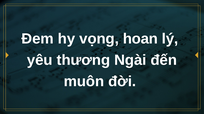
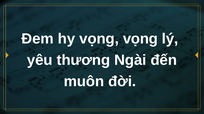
vọng hoan: hoan -> vọng (140, 39)
